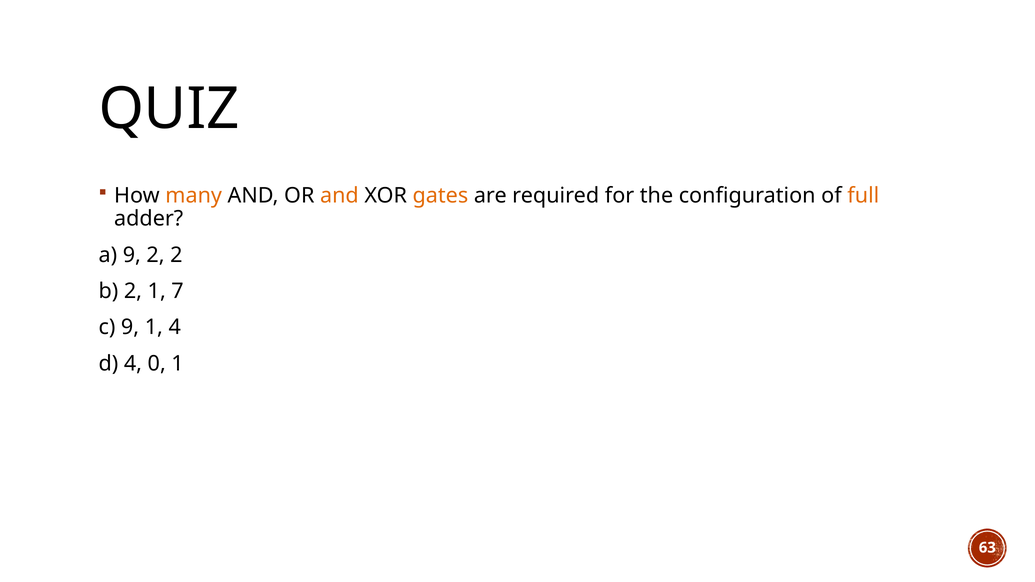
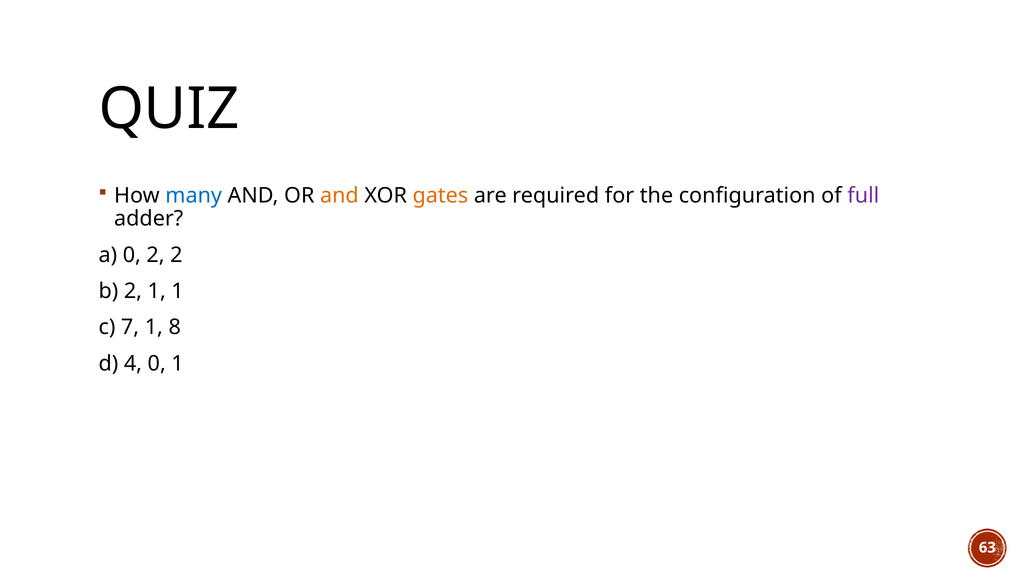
many colour: orange -> blue (194, 195)
full colour: orange -> purple (863, 195)
a 9: 9 -> 0 (132, 255)
1 7: 7 -> 1 (178, 291)
c 9: 9 -> 7 (130, 327)
1 4: 4 -> 8 (175, 327)
